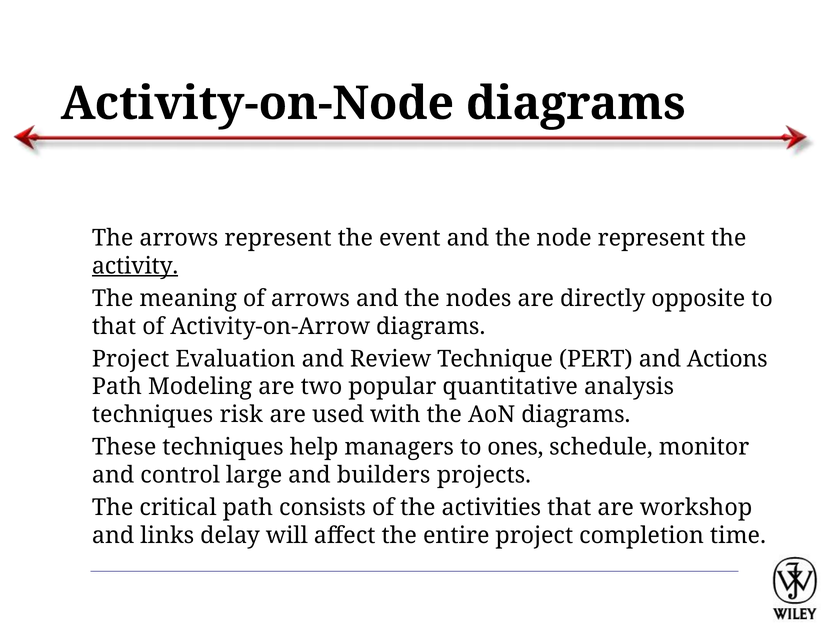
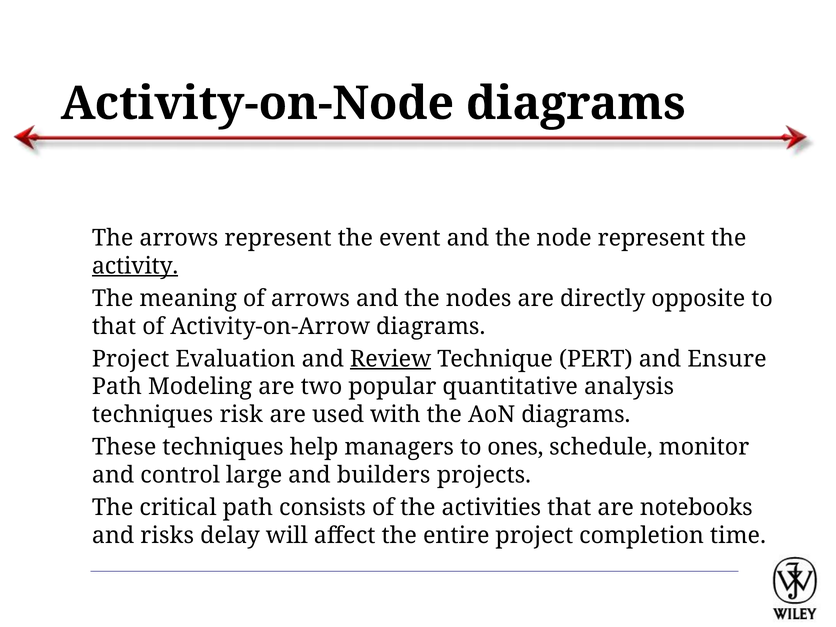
Review underline: none -> present (391, 359)
Actions: Actions -> Ensure (727, 359)
workshop: workshop -> notebooks (696, 508)
links: links -> risks (167, 535)
